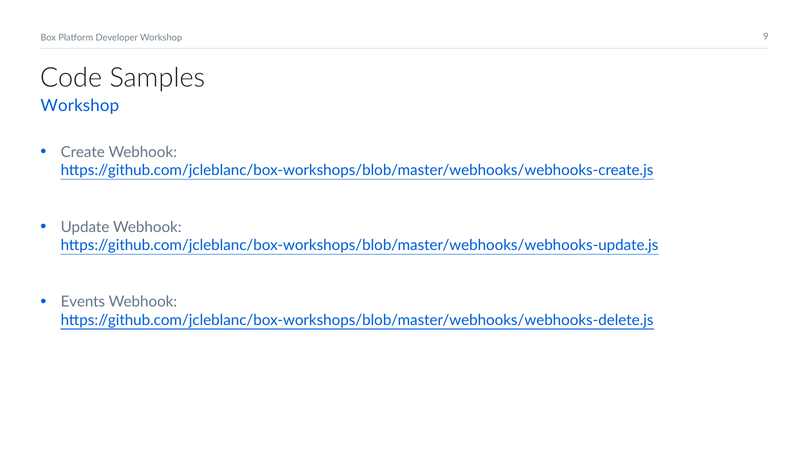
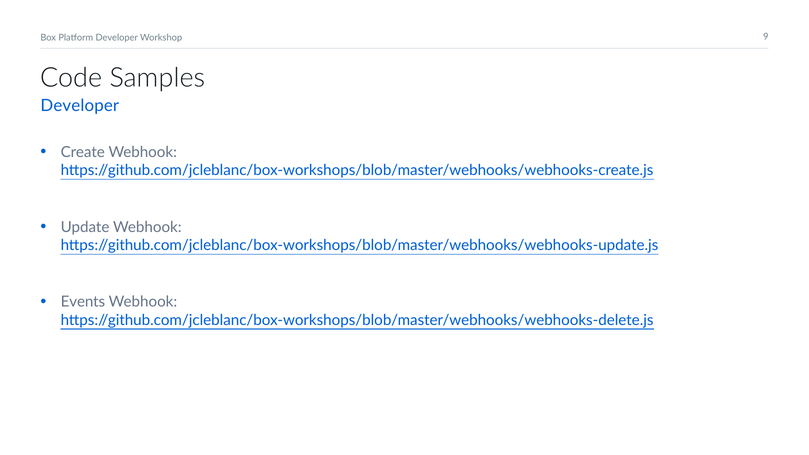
Workshop: Workshop -> Developer (80, 106)
